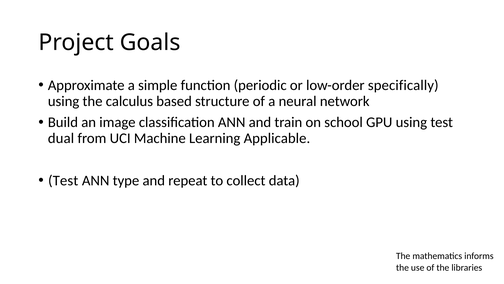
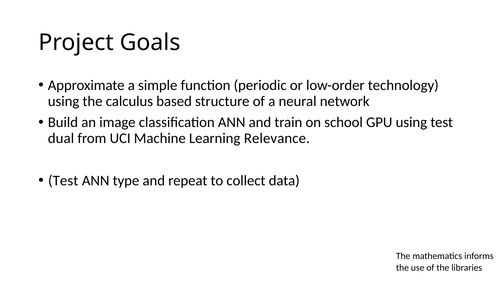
specifically: specifically -> technology (403, 85)
Applicable: Applicable -> Relevance (277, 138)
